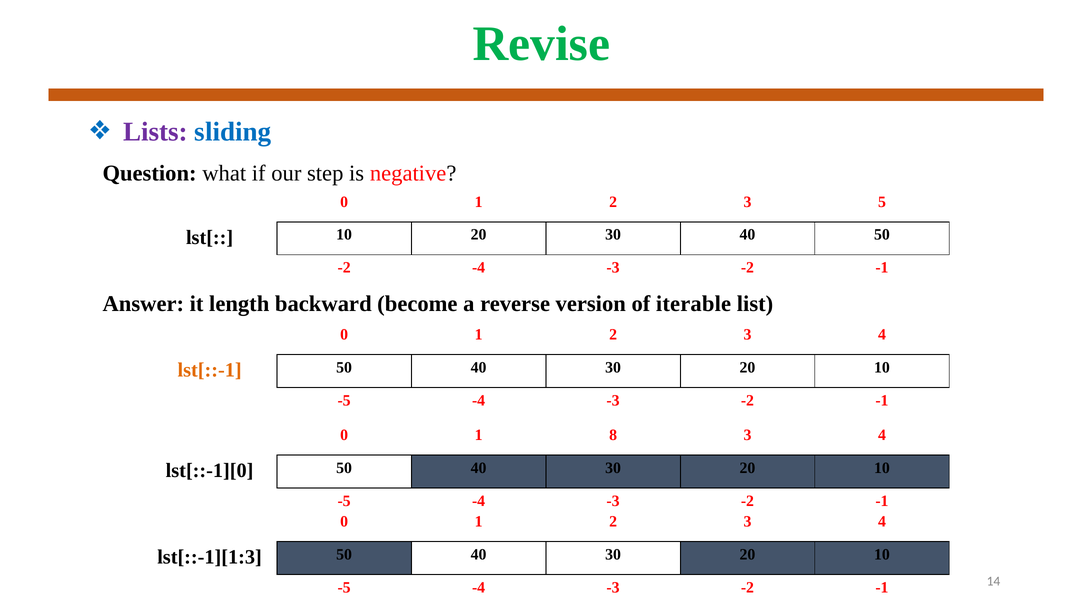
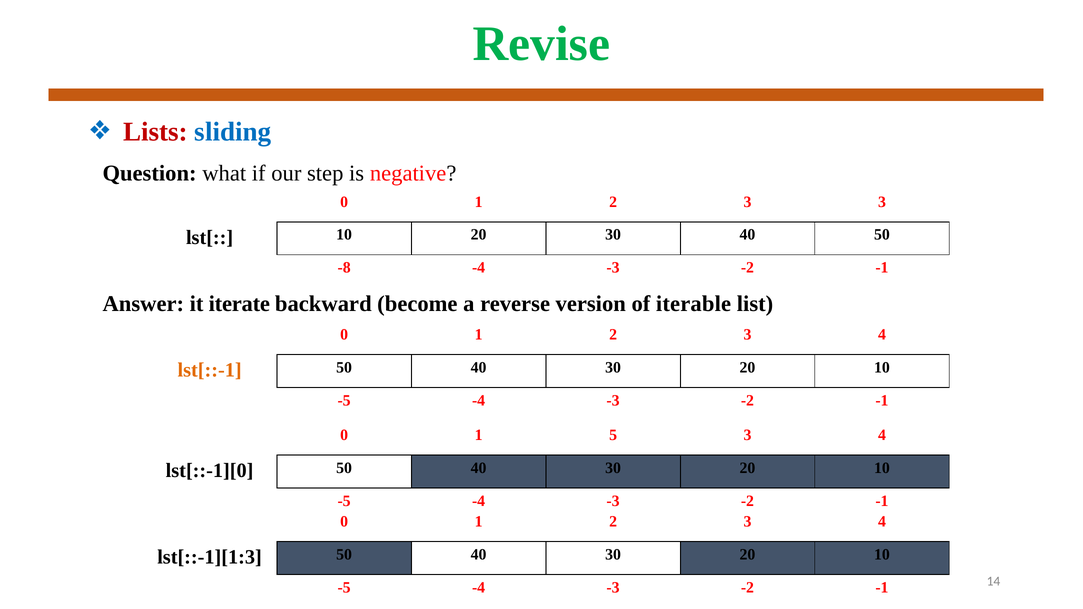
Lists colour: purple -> red (155, 132)
3 5: 5 -> 3 (882, 202)
-2: -2 -> -8 (344, 268)
length: length -> iterate (239, 304)
8: 8 -> 5 (613, 435)
